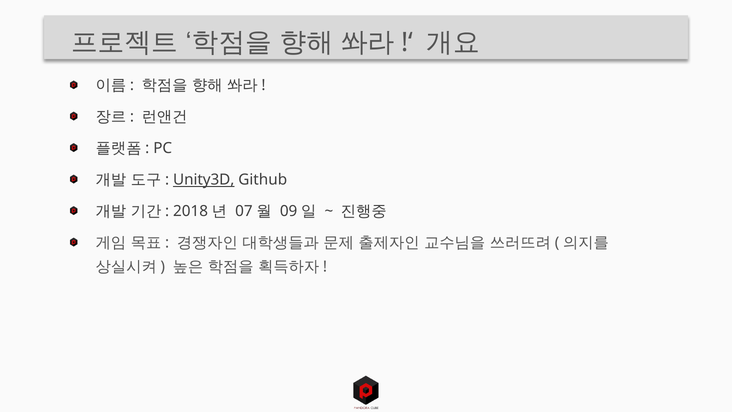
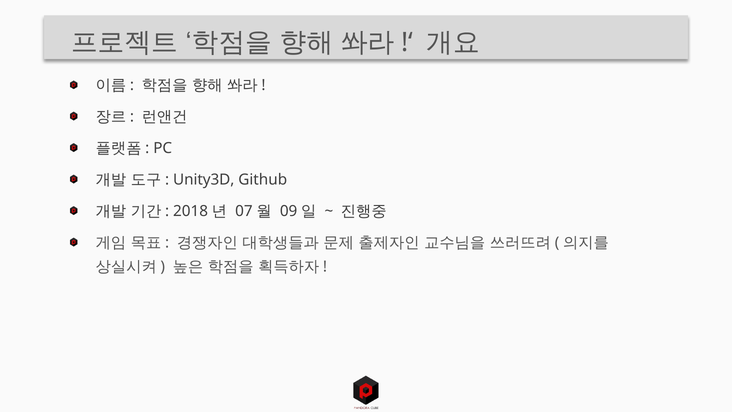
Unity3D underline: present -> none (204, 180)
